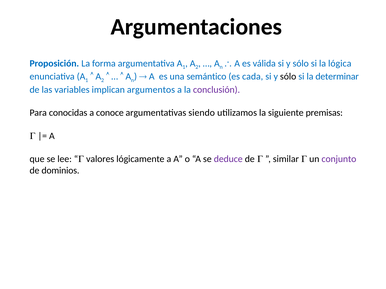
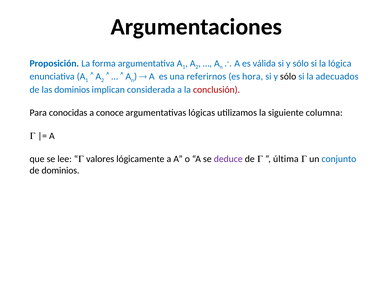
semántico: semántico -> referirnos (206, 77)
cada: cada -> hora (253, 77)
determinar: determinar -> adecuados (337, 77)
las variables: variables -> dominios (72, 90)
argumentos: argumentos -> considerada (151, 90)
conclusión colour: purple -> red (217, 90)
siendo: siendo -> lógicas (202, 113)
premisas: premisas -> columna (324, 113)
similar: similar -> última (286, 159)
conjunto colour: purple -> blue (339, 159)
